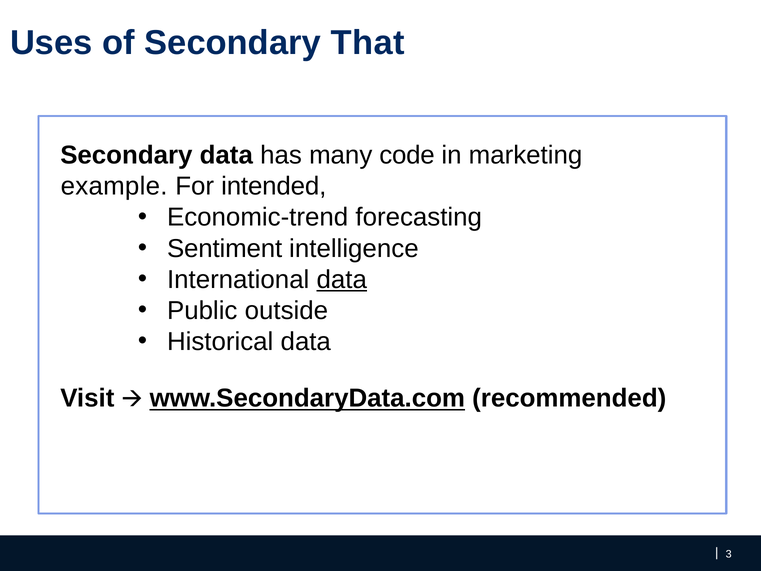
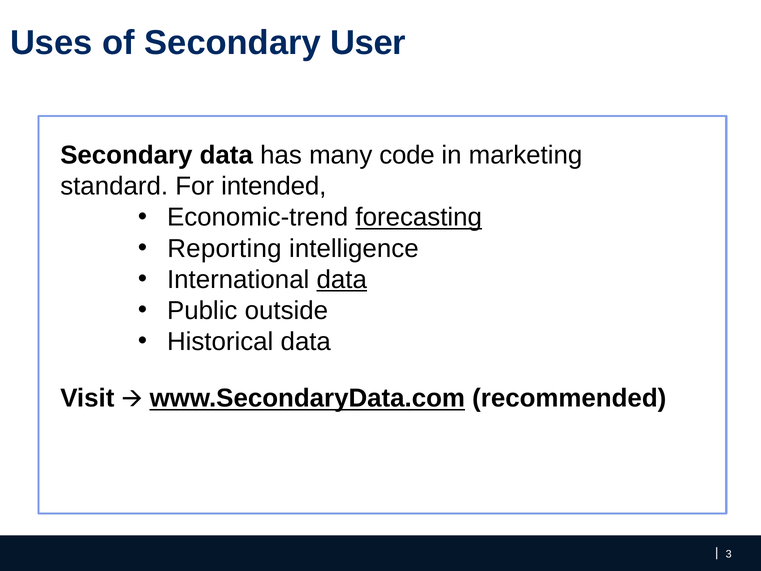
That: That -> User (368, 43)
example: example -> standard (114, 186)
forecasting underline: none -> present (419, 217)
Sentiment: Sentiment -> Reporting (224, 248)
